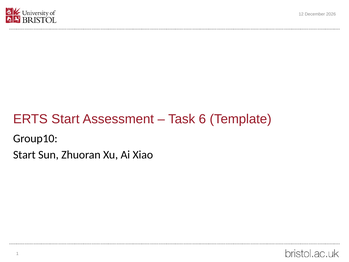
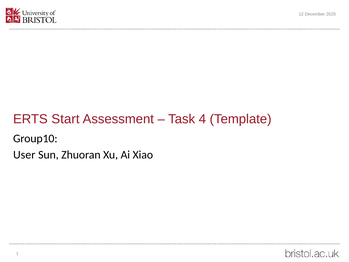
6: 6 -> 4 (202, 119)
Start: Start -> User (24, 155)
